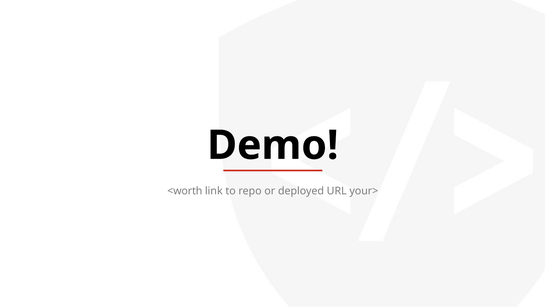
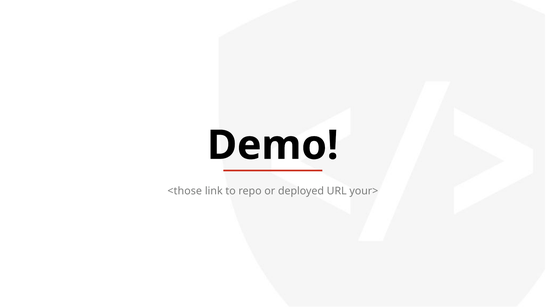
<worth: <worth -> <those (185, 191)
